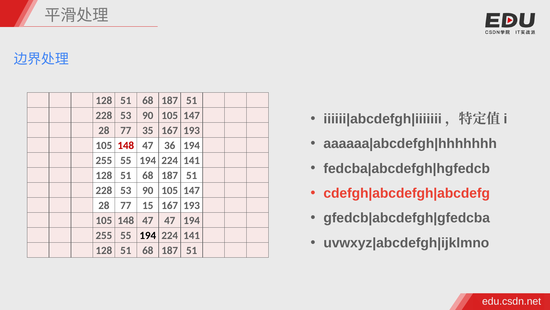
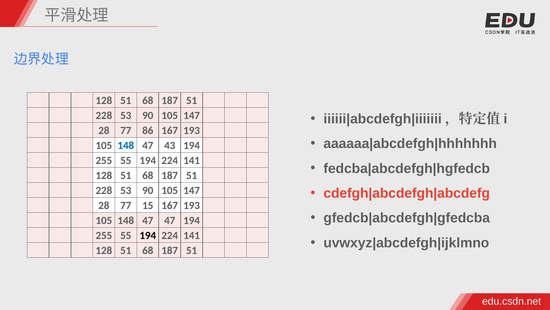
35: 35 -> 86 (148, 130)
148 colour: red -> blue (126, 145)
36: 36 -> 43 (170, 145)
